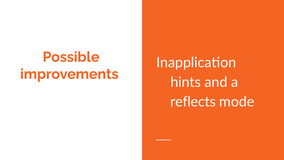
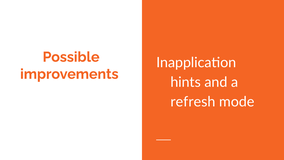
reflects: reflects -> refresh (193, 102)
